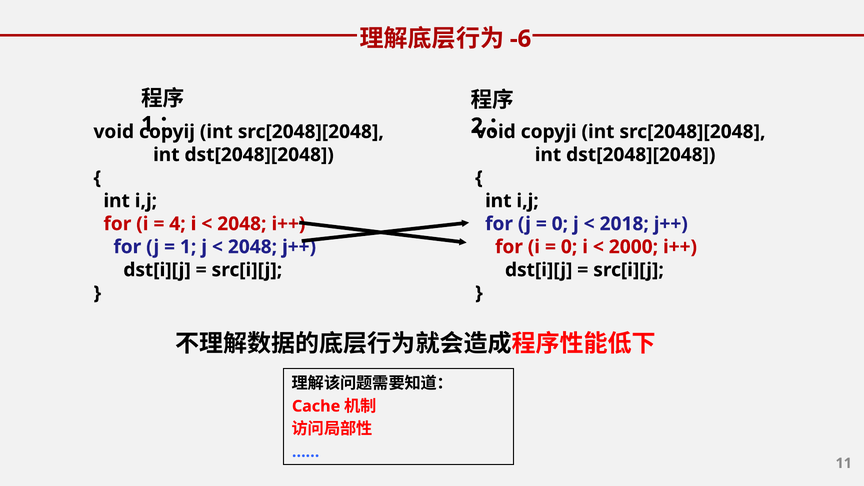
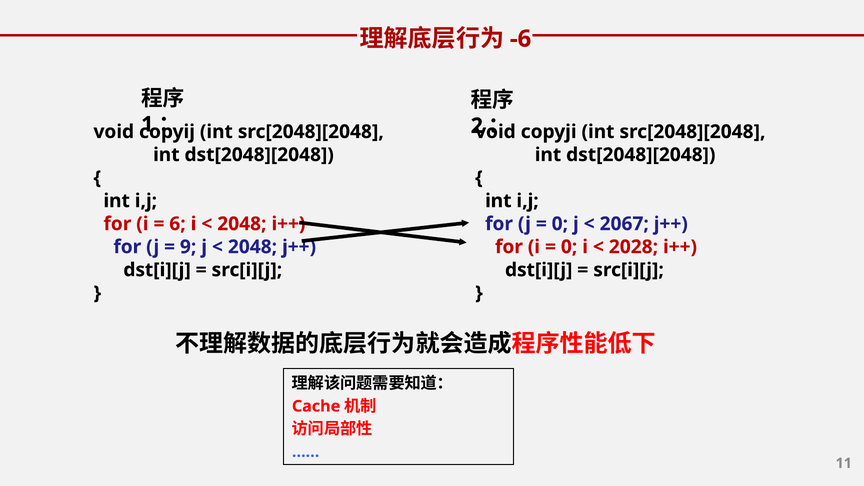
4: 4 -> 6 (177, 224)
2018: 2018 -> 2067 (624, 224)
1: 1 -> 9 (188, 247)
2000: 2000 -> 2028 (633, 247)
